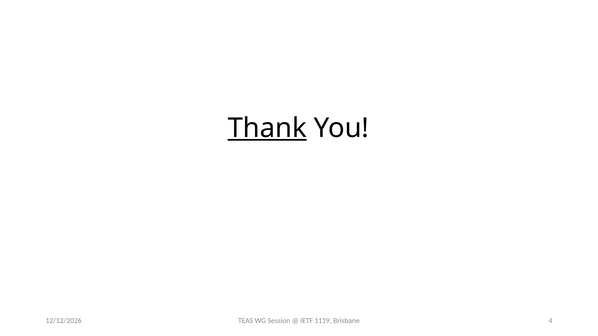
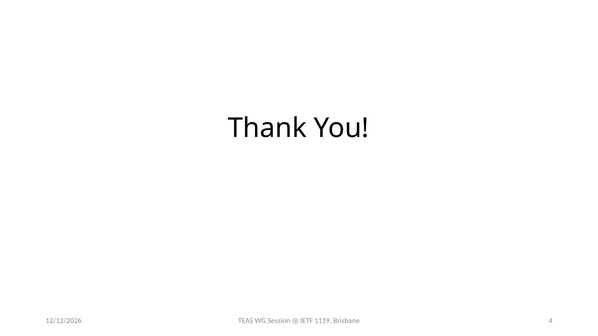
Thank underline: present -> none (267, 128)
